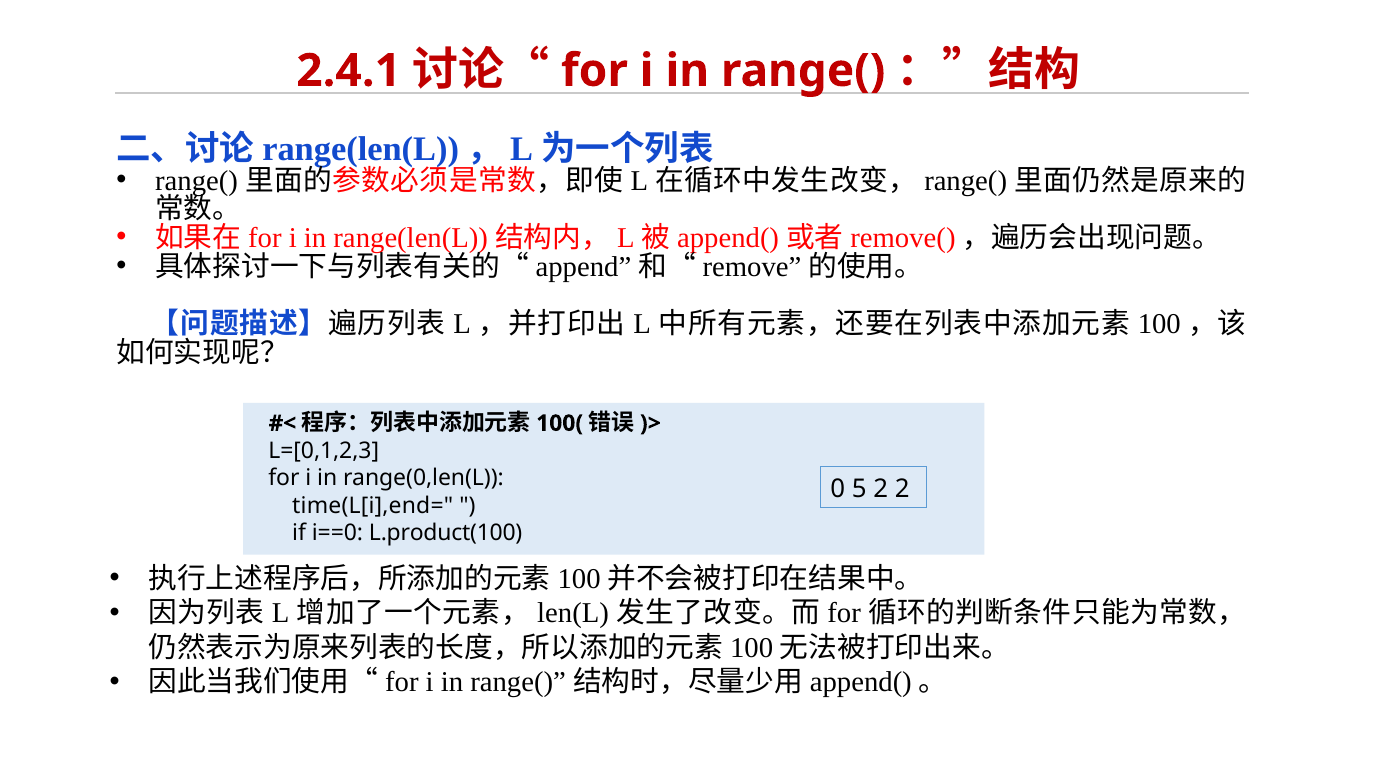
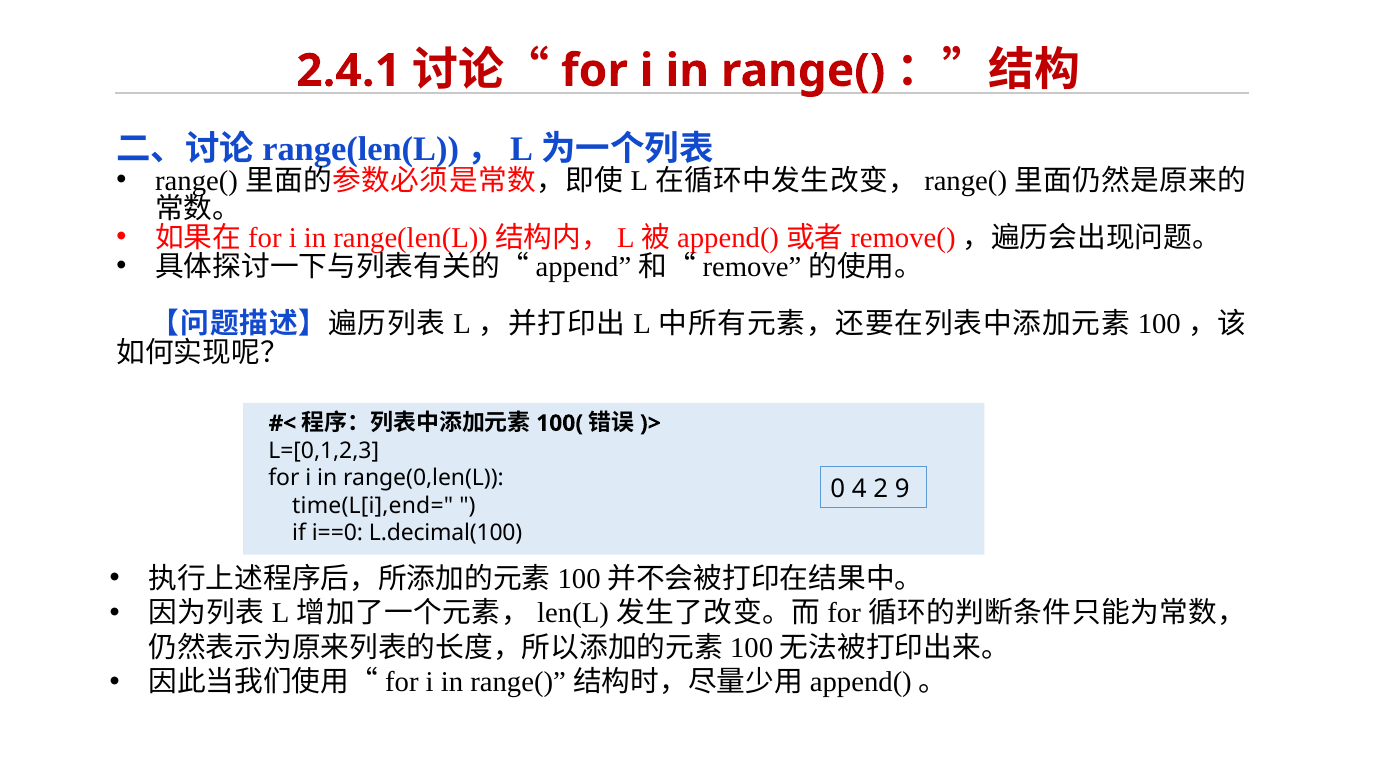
5: 5 -> 4 (859, 489)
2 2: 2 -> 9 (902, 489)
L.product(100: L.product(100 -> L.decimal(100 (446, 534)
